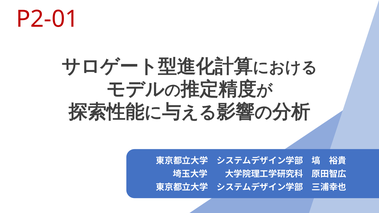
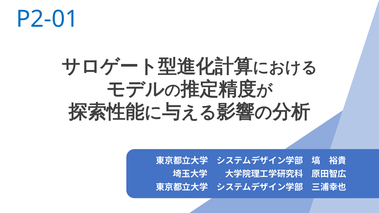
P2-01 colour: red -> blue (47, 19)
